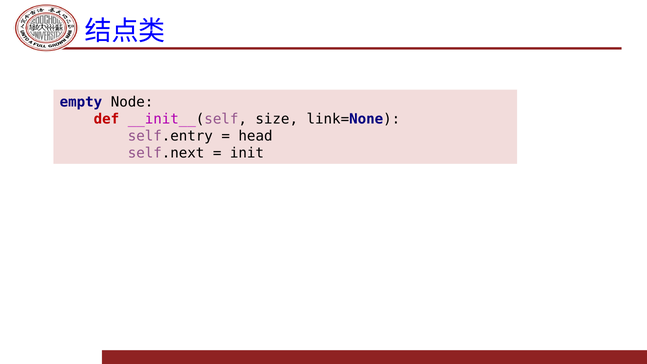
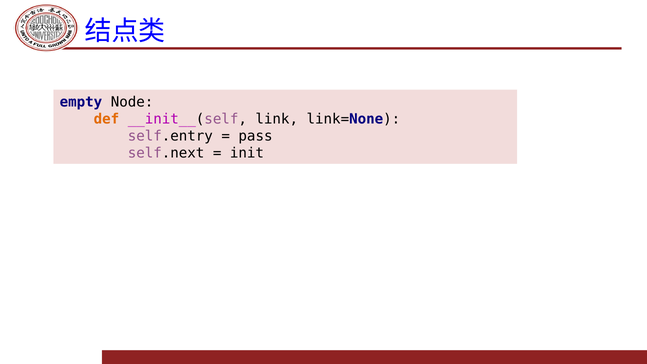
def colour: red -> orange (106, 119)
size: size -> link (277, 119)
head: head -> pass (256, 136)
